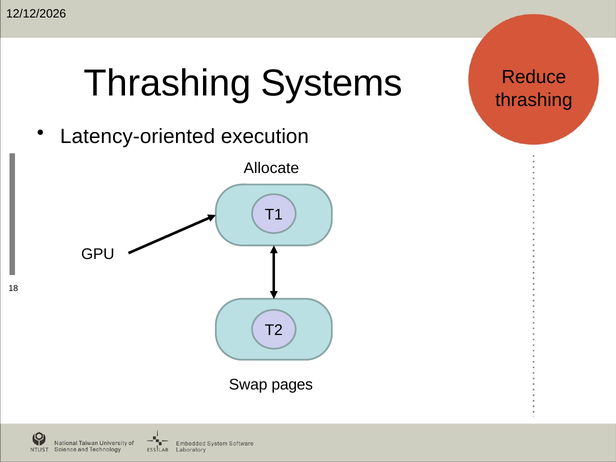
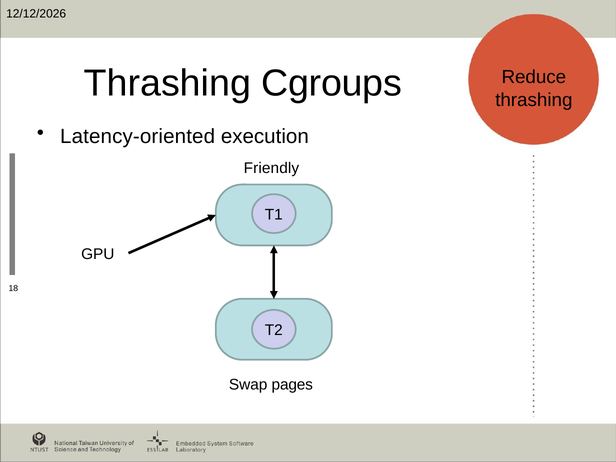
Systems: Systems -> Cgroups (332, 83)
Allocate: Allocate -> Friendly (271, 168)
